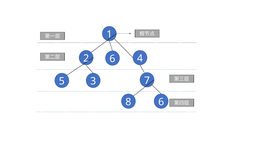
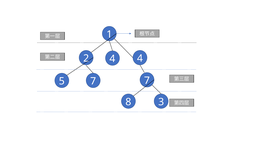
2 6: 6 -> 4 (112, 59)
5 3: 3 -> 7 (93, 81)
8 6: 6 -> 3 (161, 102)
